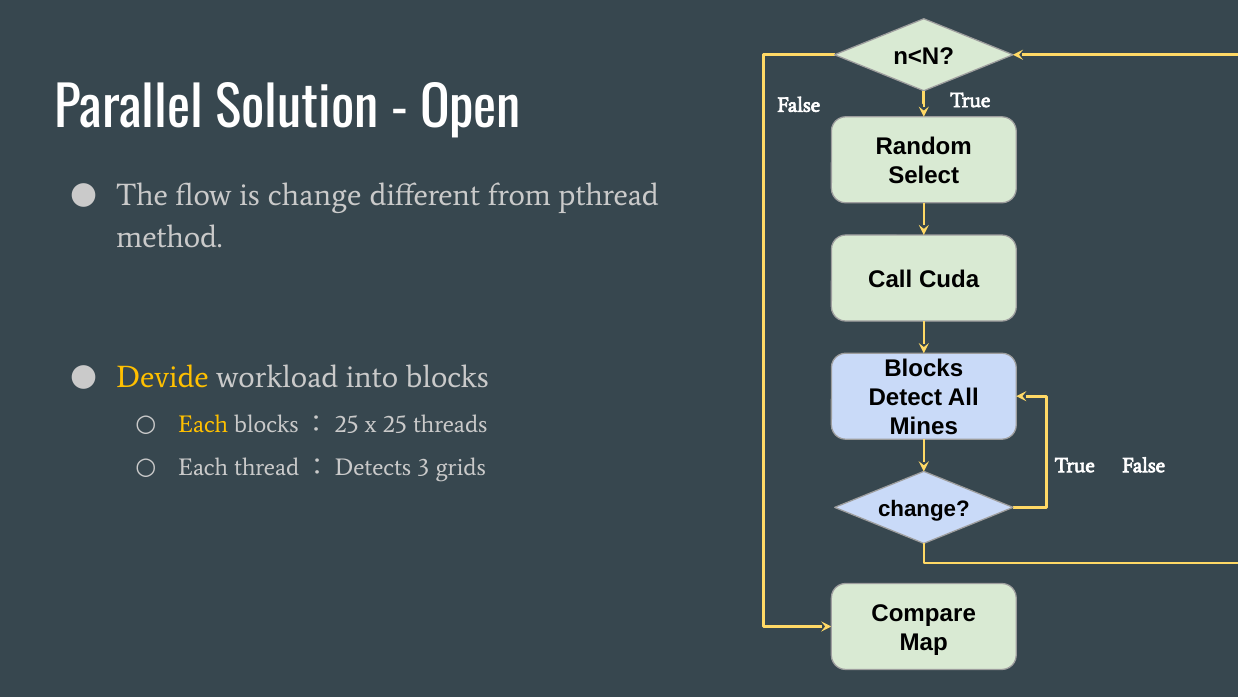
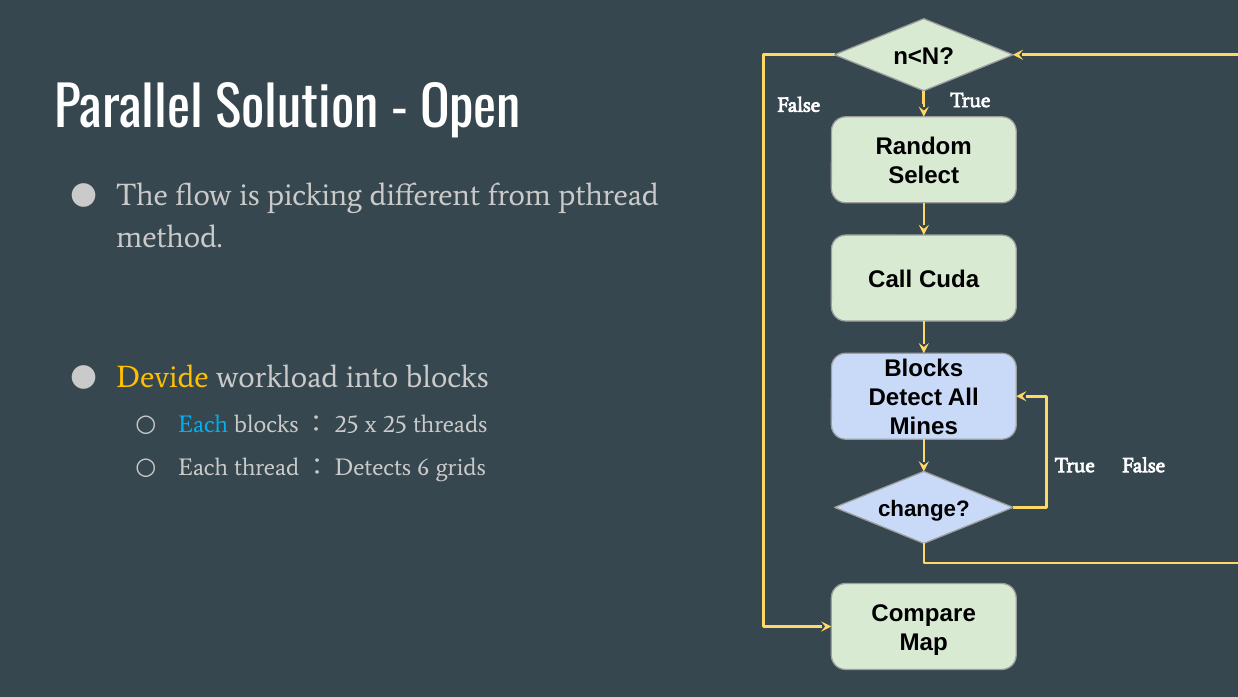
is change: change -> picking (315, 195)
Each colour: yellow -> light blue (203, 424)
3: 3 -> 6 (423, 468)
